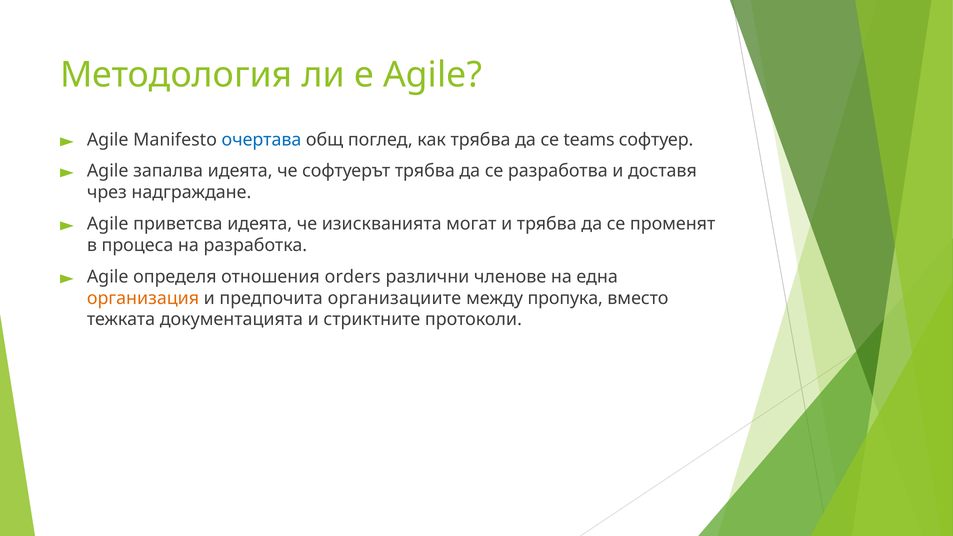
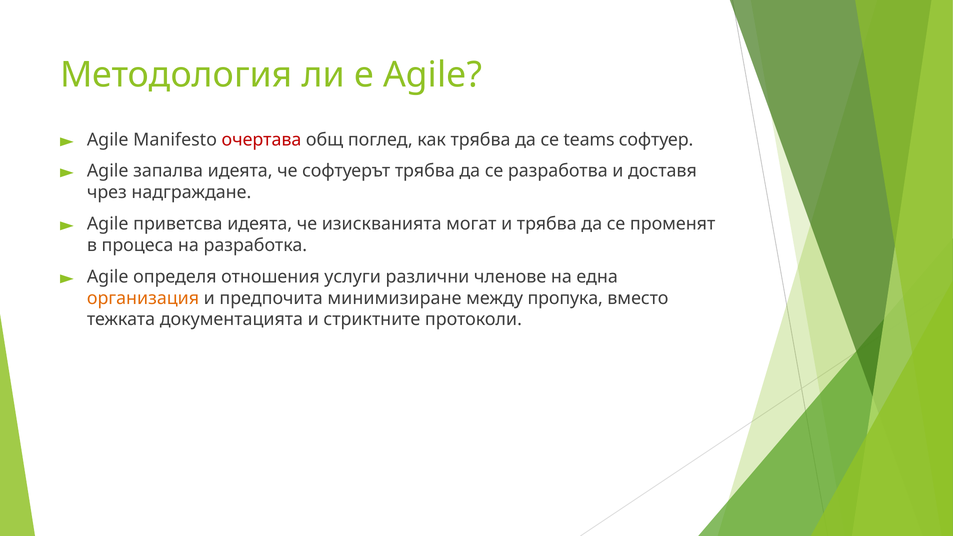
очертава colour: blue -> red (261, 140)
orders: orders -> услуги (353, 277)
организациите: организациите -> минимизиране (394, 298)
